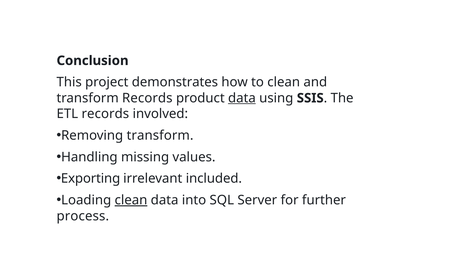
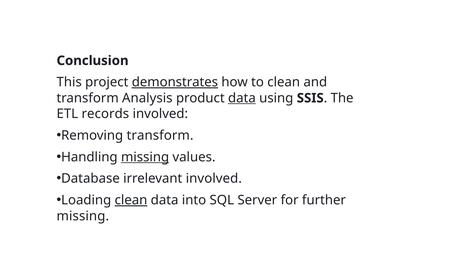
demonstrates underline: none -> present (175, 82)
transform Records: Records -> Analysis (147, 98)
missing underline: none -> present (145, 157)
Exporting: Exporting -> Database (90, 178)
irrelevant included: included -> involved (214, 178)
process: process -> missing (83, 216)
